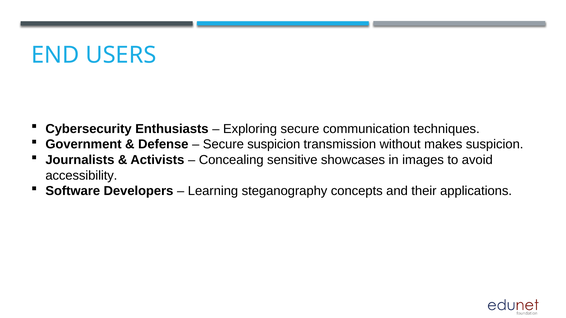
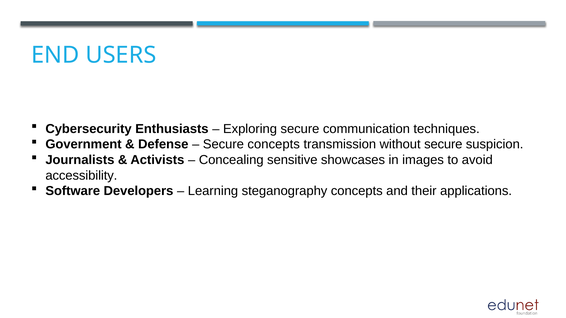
Secure suspicion: suspicion -> concepts (274, 145)
without makes: makes -> secure (443, 145)
